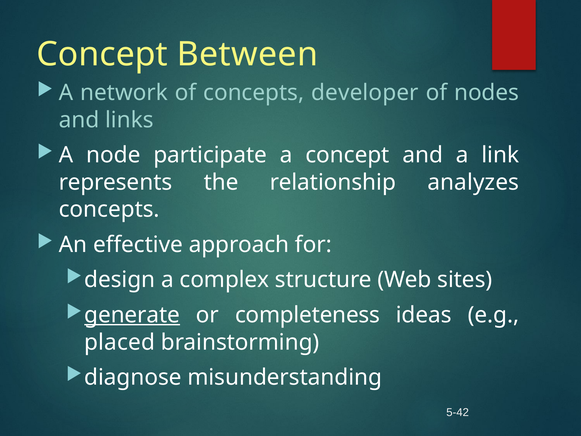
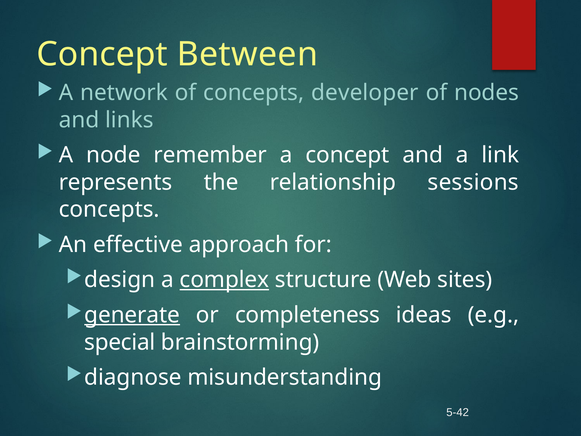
participate: participate -> remember (210, 155)
analyzes: analyzes -> sessions (473, 182)
complex underline: none -> present (224, 280)
placed: placed -> special (120, 342)
